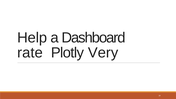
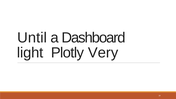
Help: Help -> Until (32, 38)
rate: rate -> light (30, 53)
